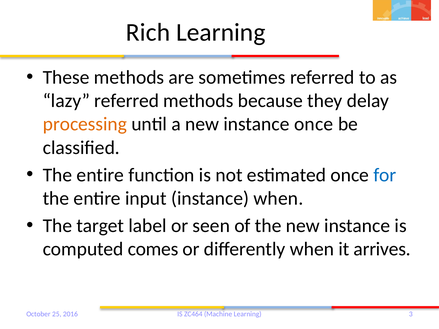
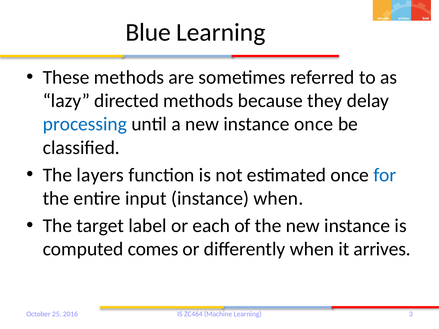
Rich: Rich -> Blue (148, 33)
lazy referred: referred -> directed (127, 101)
processing colour: orange -> blue (85, 124)
entire: entire -> layers (100, 175)
seen: seen -> each (211, 226)
